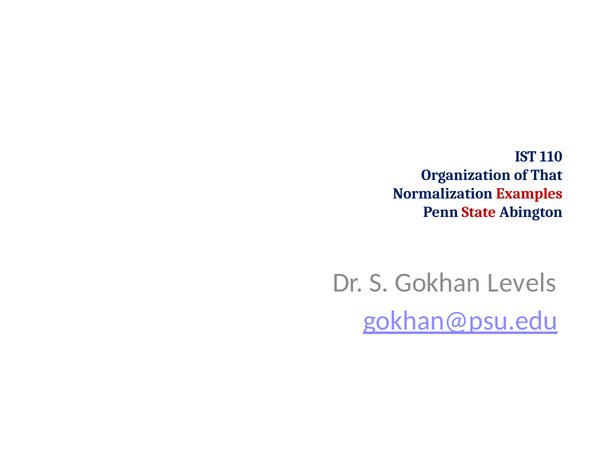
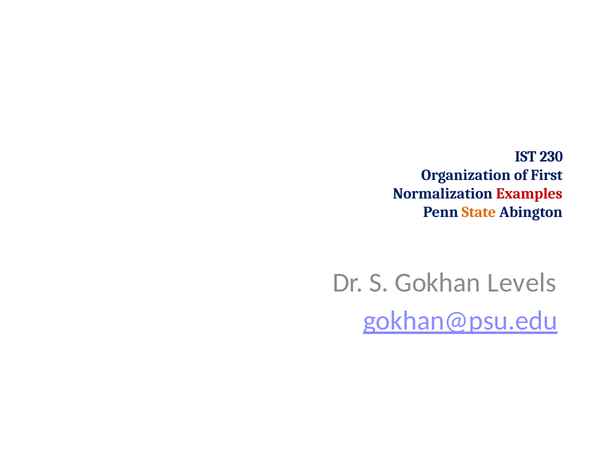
110: 110 -> 230 (551, 157)
That: That -> First (547, 175)
State colour: red -> orange (479, 212)
